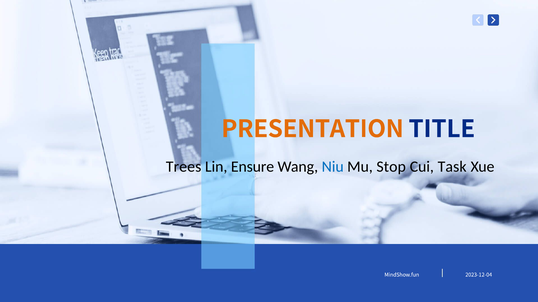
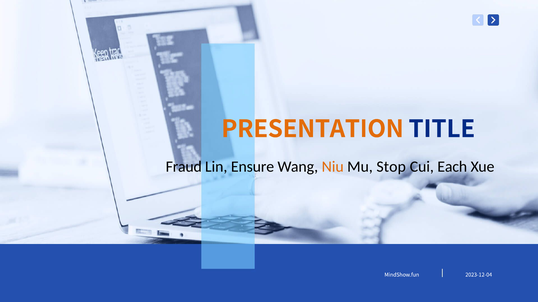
Trees: Trees -> Fraud (184, 167)
Niu colour: blue -> orange (333, 167)
Task: Task -> Each (452, 167)
